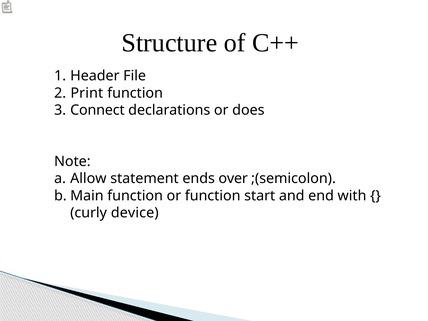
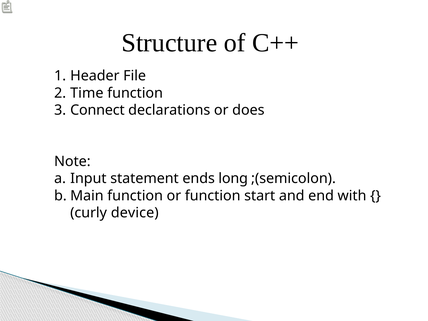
Print: Print -> Time (87, 93)
Allow: Allow -> Input (88, 179)
over: over -> long (233, 179)
